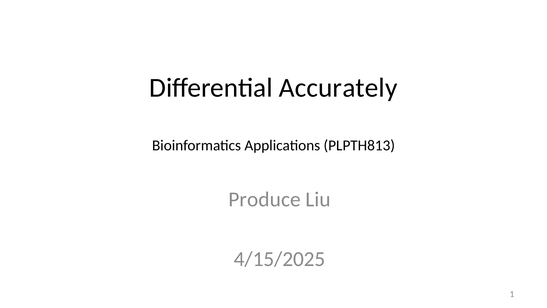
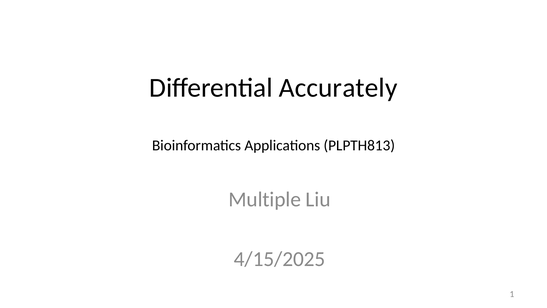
Produce: Produce -> Multiple (265, 199)
